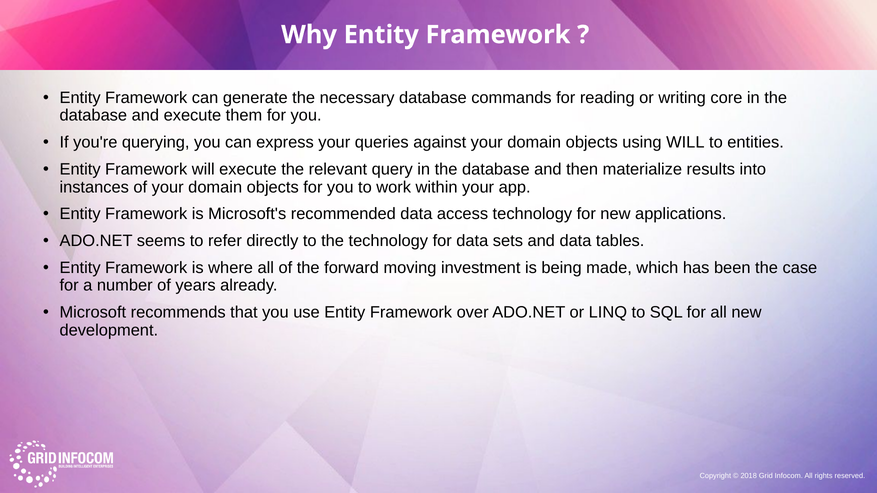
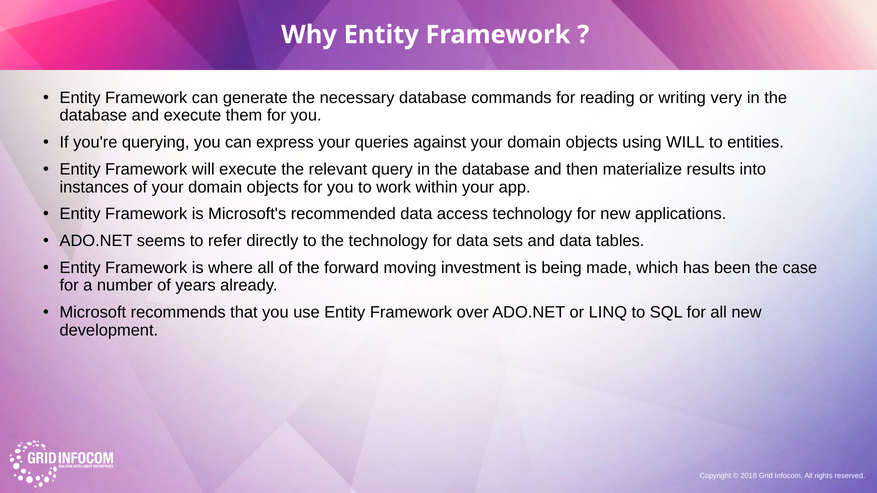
core: core -> very (726, 98)
